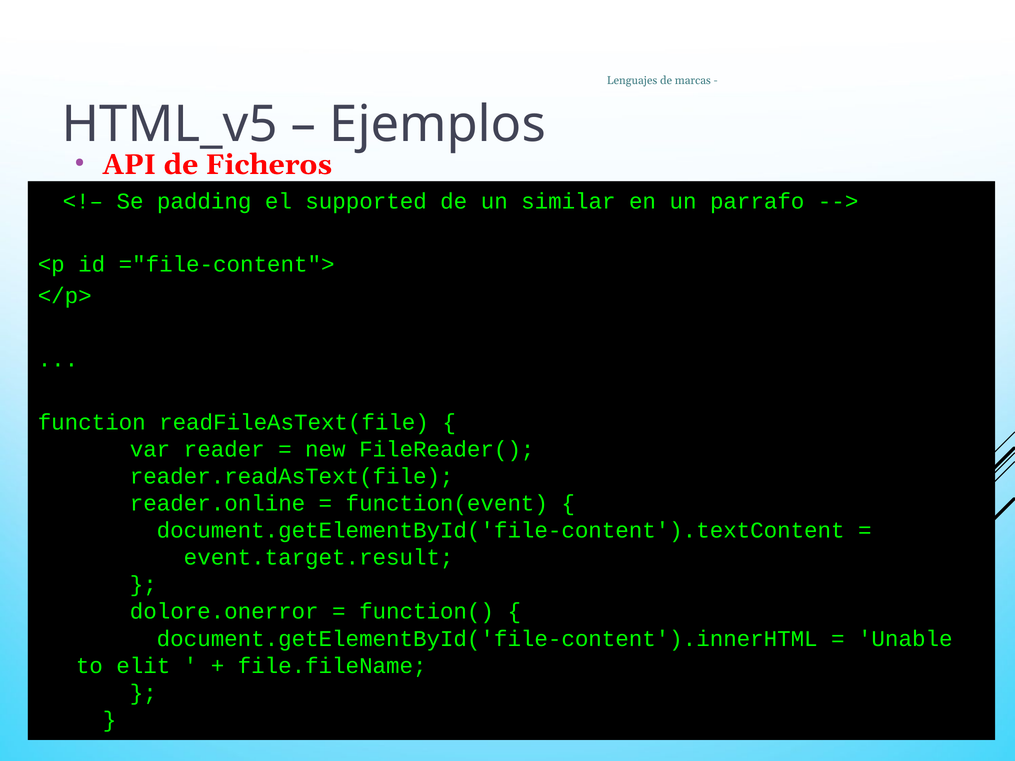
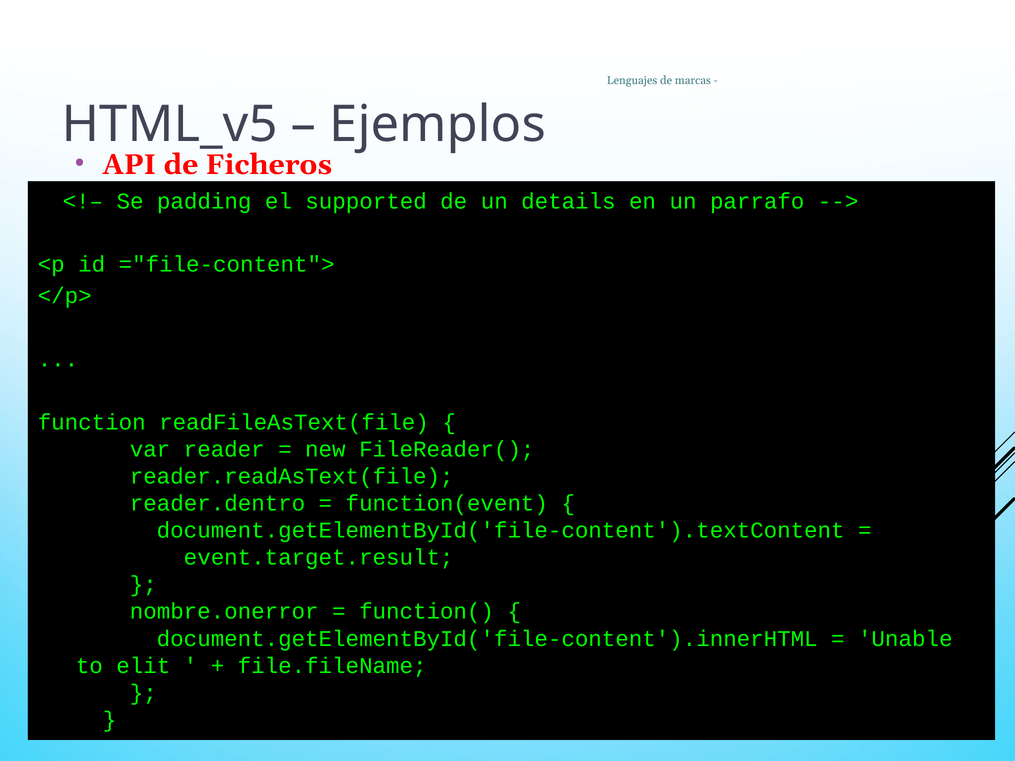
similar: similar -> details (568, 201)
reader.online: reader.online -> reader.dentro (218, 504)
dolore.onerror: dolore.onerror -> nombre.onerror (224, 612)
